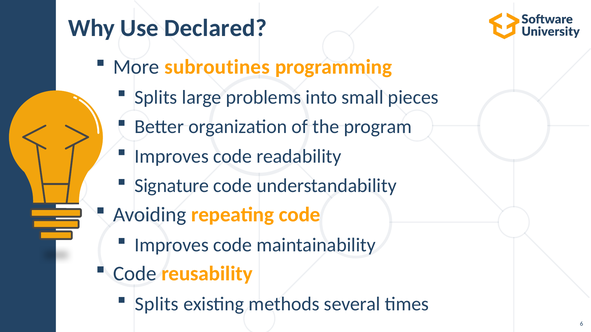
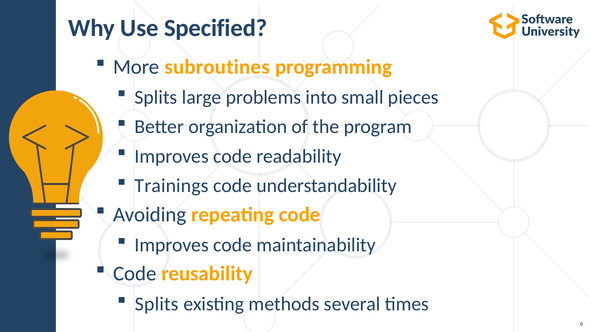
Declared: Declared -> Specified (216, 28)
Signature: Signature -> Trainings (172, 186)
